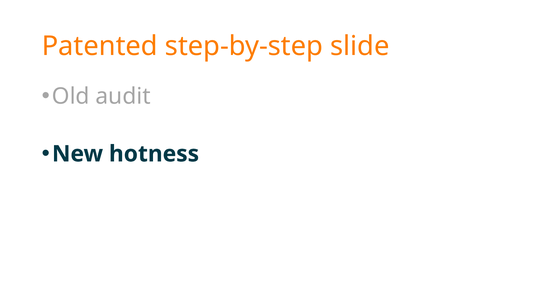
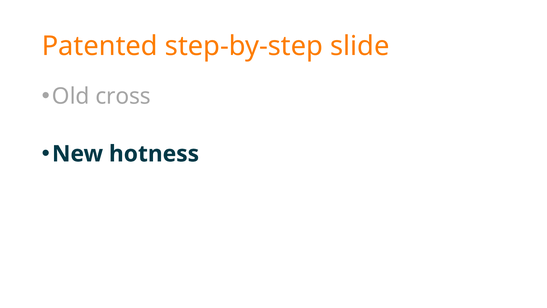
audit: audit -> cross (123, 96)
